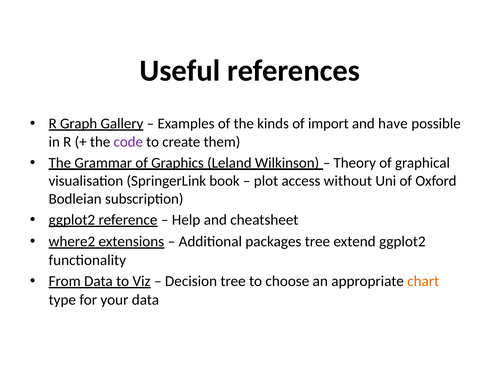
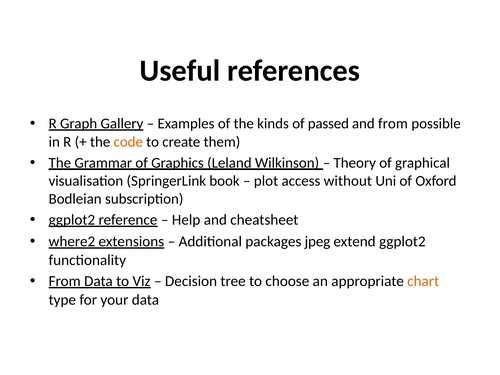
import: import -> passed (328, 124)
and have: have -> from (393, 124)
code colour: purple -> orange (128, 142)
packages tree: tree -> jpeg (317, 242)
